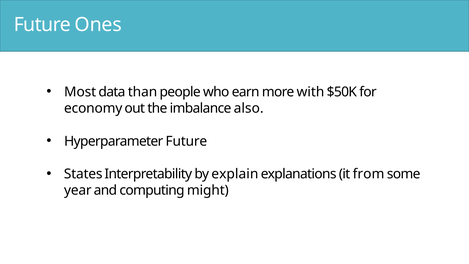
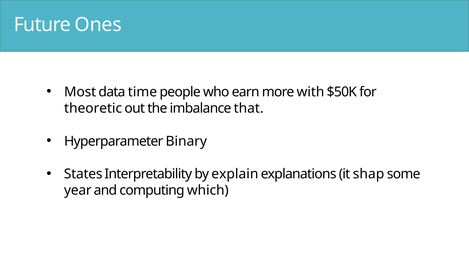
than: than -> time (142, 92)
economy: economy -> theoretic (93, 108)
also: also -> that (249, 108)
Hyperparameter Future: Future -> Binary (186, 141)
from: from -> shap (369, 174)
might: might -> which (208, 190)
